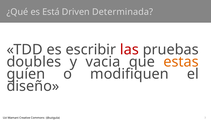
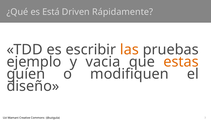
Determinada: Determinada -> Rápidamente (123, 12)
las colour: red -> orange (129, 49)
doubles: doubles -> ejemplo (34, 62)
